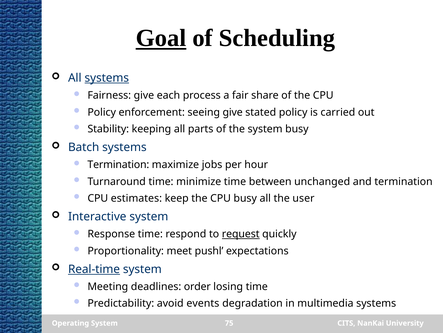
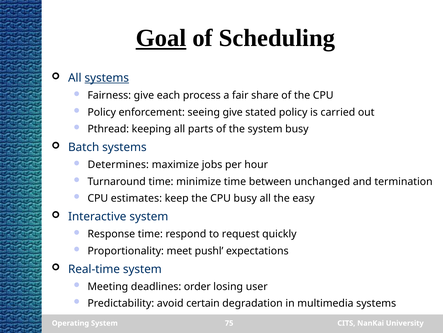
Stability: Stability -> Pthread (108, 129)
Termination: Termination -> Determines (118, 164)
user: user -> easy (304, 198)
request underline: present -> none (241, 234)
Real-time underline: present -> none (94, 269)
losing time: time -> user (257, 286)
events: events -> certain (203, 303)
